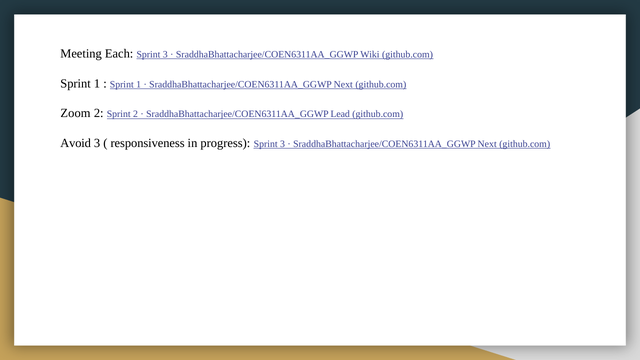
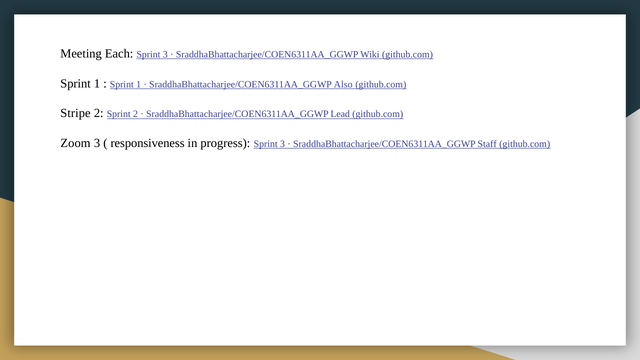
Next: Next -> Also (343, 84)
Zoom: Zoom -> Stripe (75, 113)
Avoid: Avoid -> Zoom (75, 143)
Next: Next -> Staff (487, 144)
